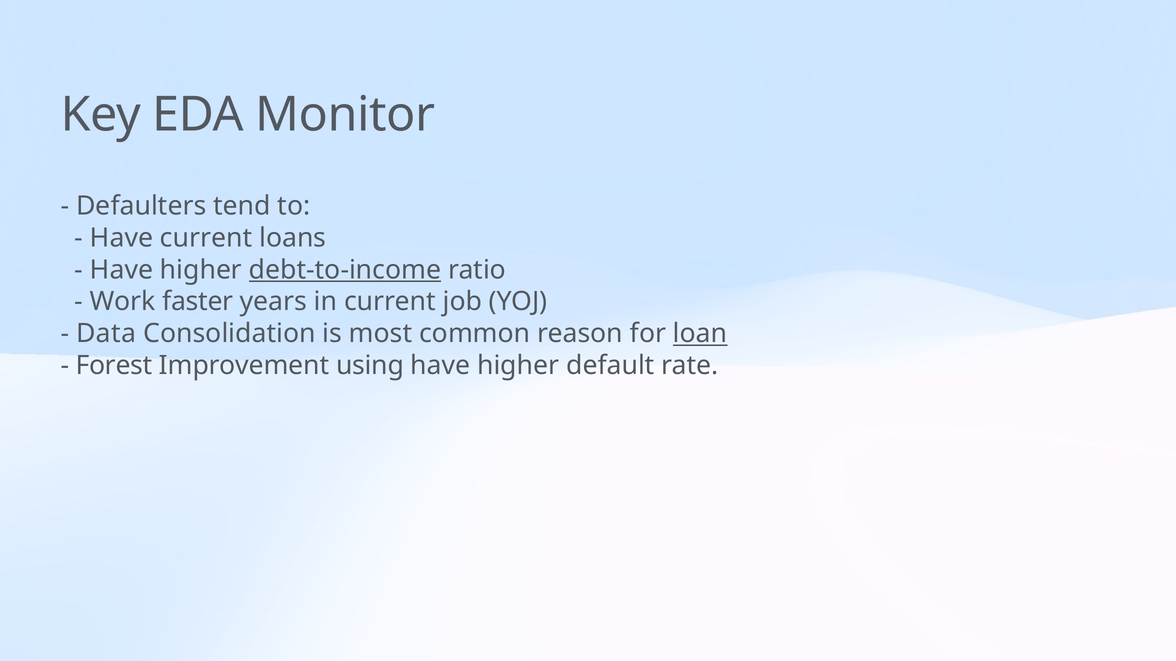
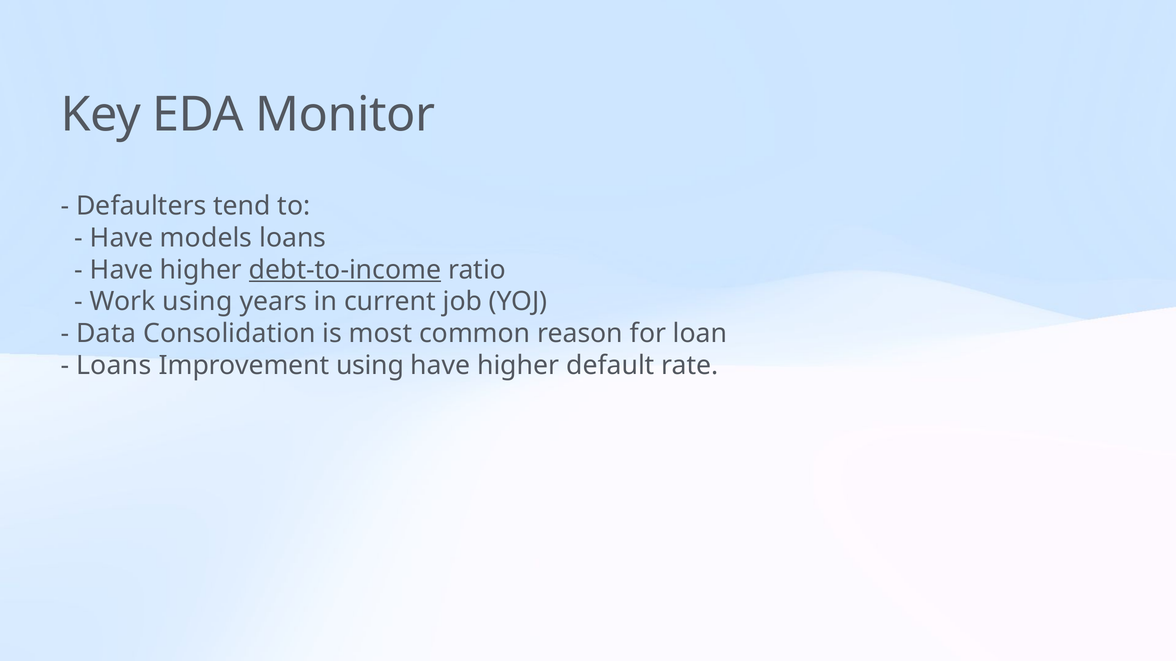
Have current: current -> models (206, 238)
Work faster: faster -> using (197, 302)
loan underline: present -> none (700, 334)
Forest: Forest -> Loans (114, 366)
